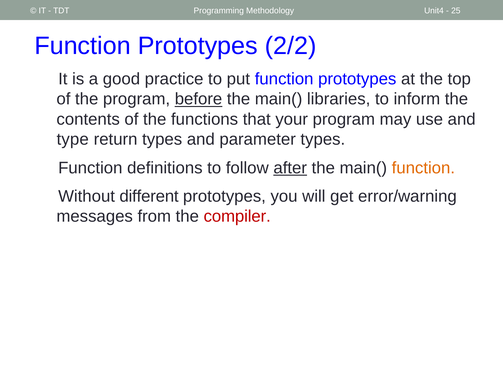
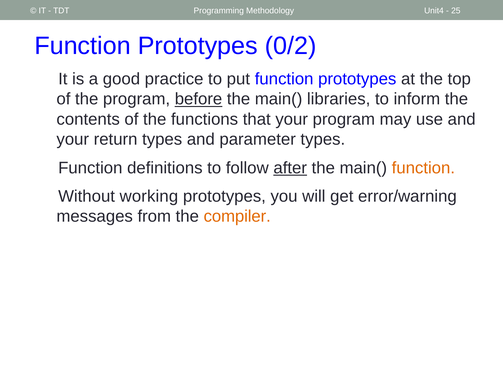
2/2: 2/2 -> 0/2 (291, 46)
type: type -> your (73, 139)
different: different -> working (149, 196)
compiler colour: red -> orange (237, 217)
